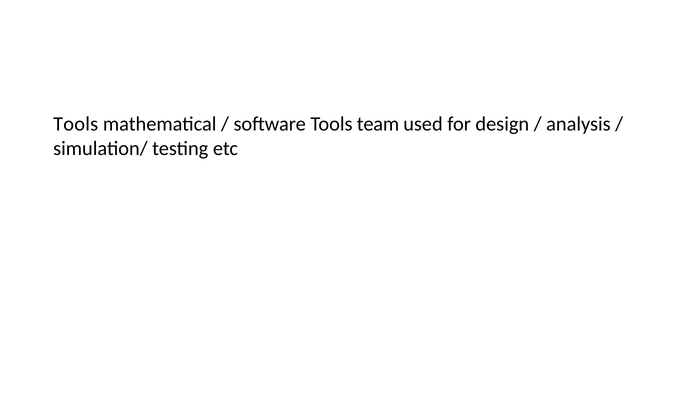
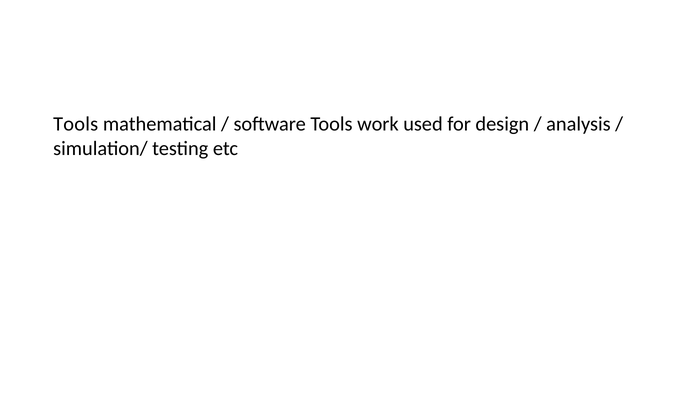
team: team -> work (378, 124)
